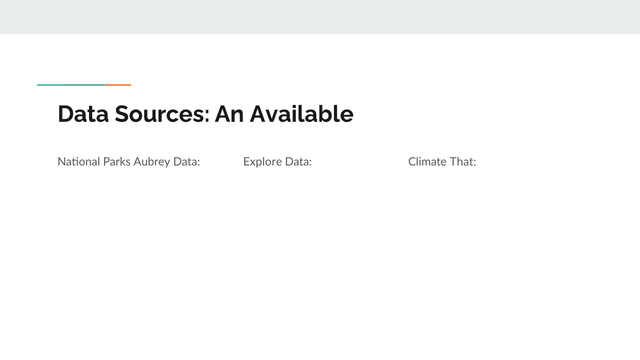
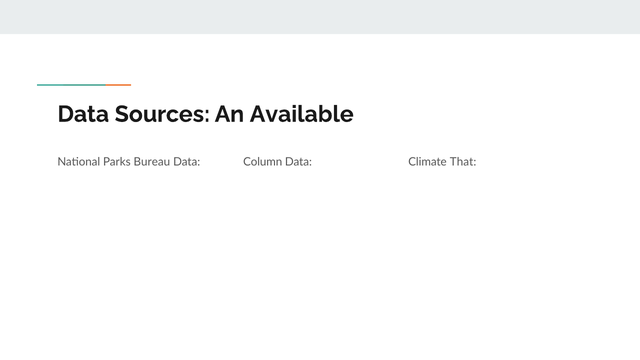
Aubrey: Aubrey -> Bureau (152, 162)
Explore: Explore -> Column (263, 162)
